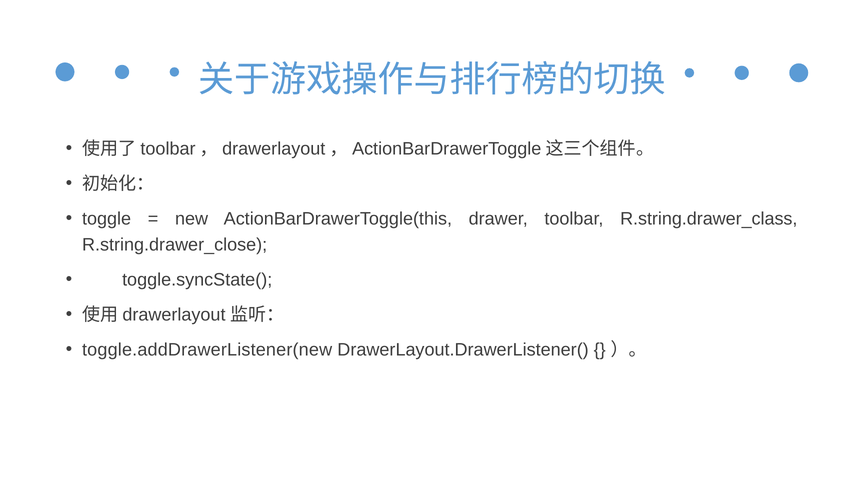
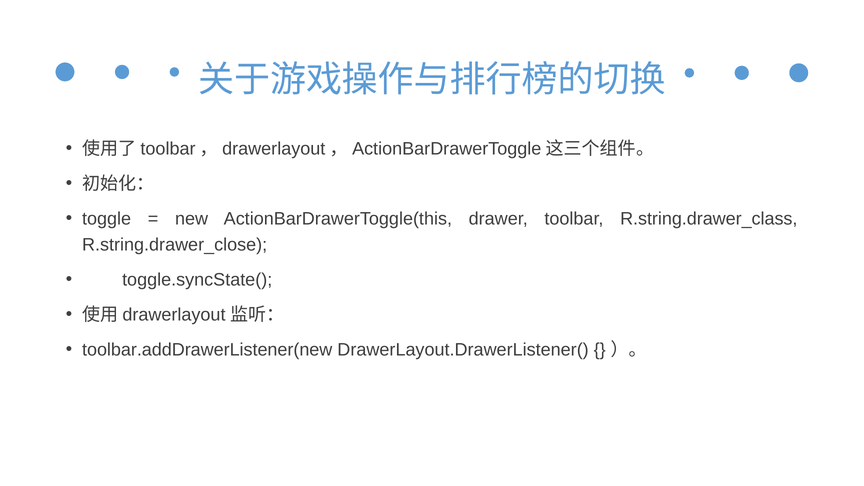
toggle.addDrawerListener(new: toggle.addDrawerListener(new -> toolbar.addDrawerListener(new (207, 350)
